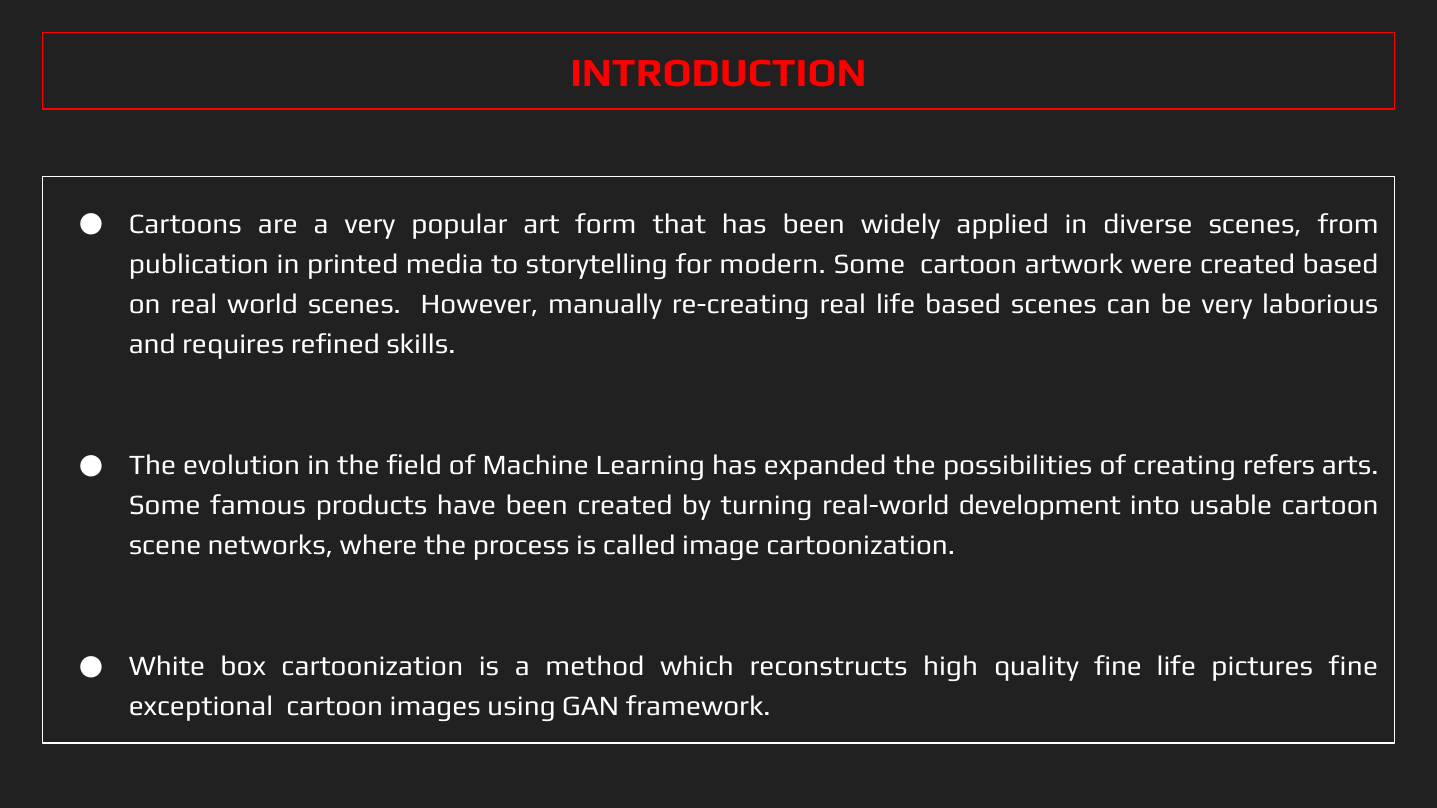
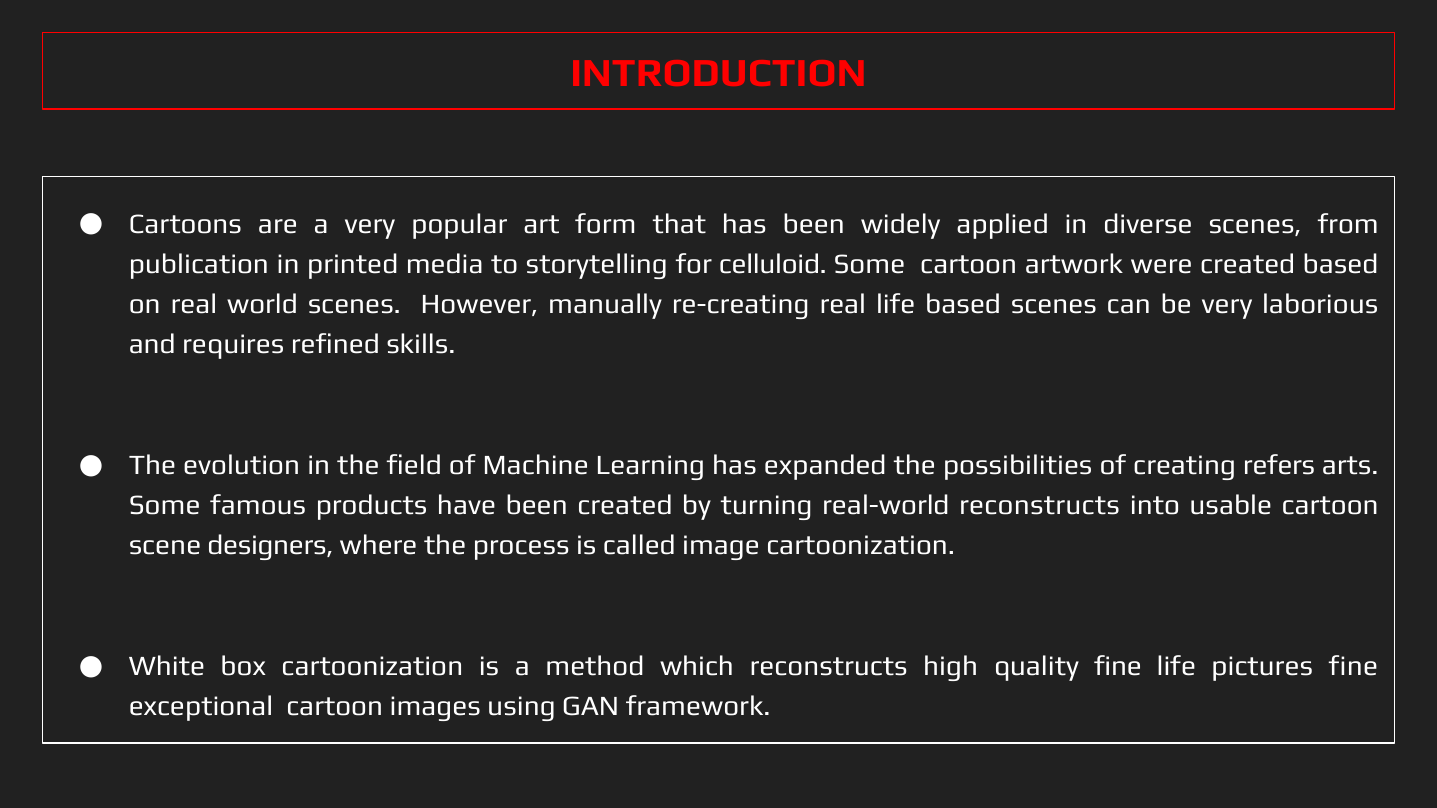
modern: modern -> celluloid (773, 264)
real-world development: development -> reconstructs (1040, 506)
networks: networks -> designers (271, 546)
